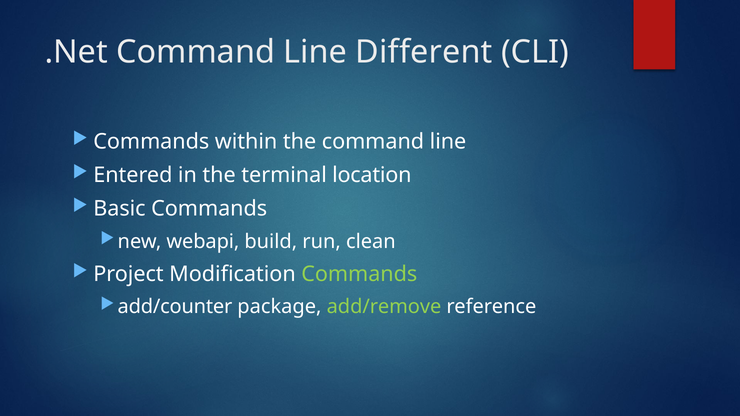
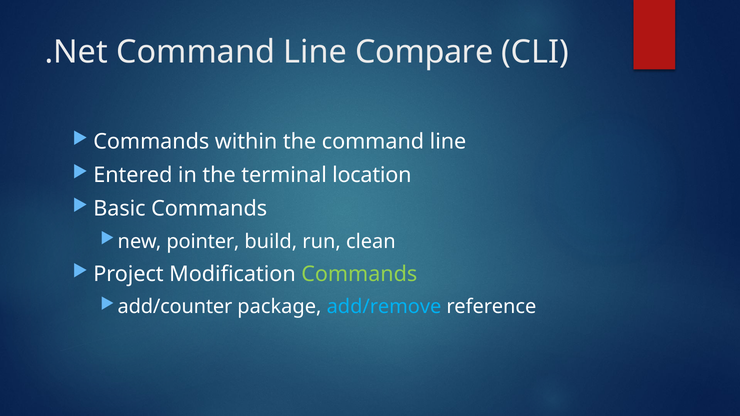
Different: Different -> Compare (424, 52)
webapi: webapi -> pointer (203, 242)
add/remove colour: light green -> light blue (384, 307)
